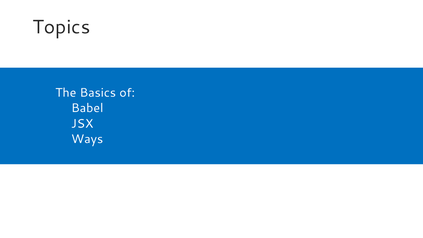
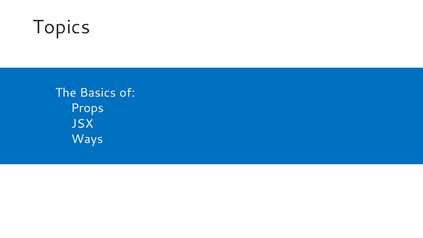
Babel: Babel -> Props (87, 108)
